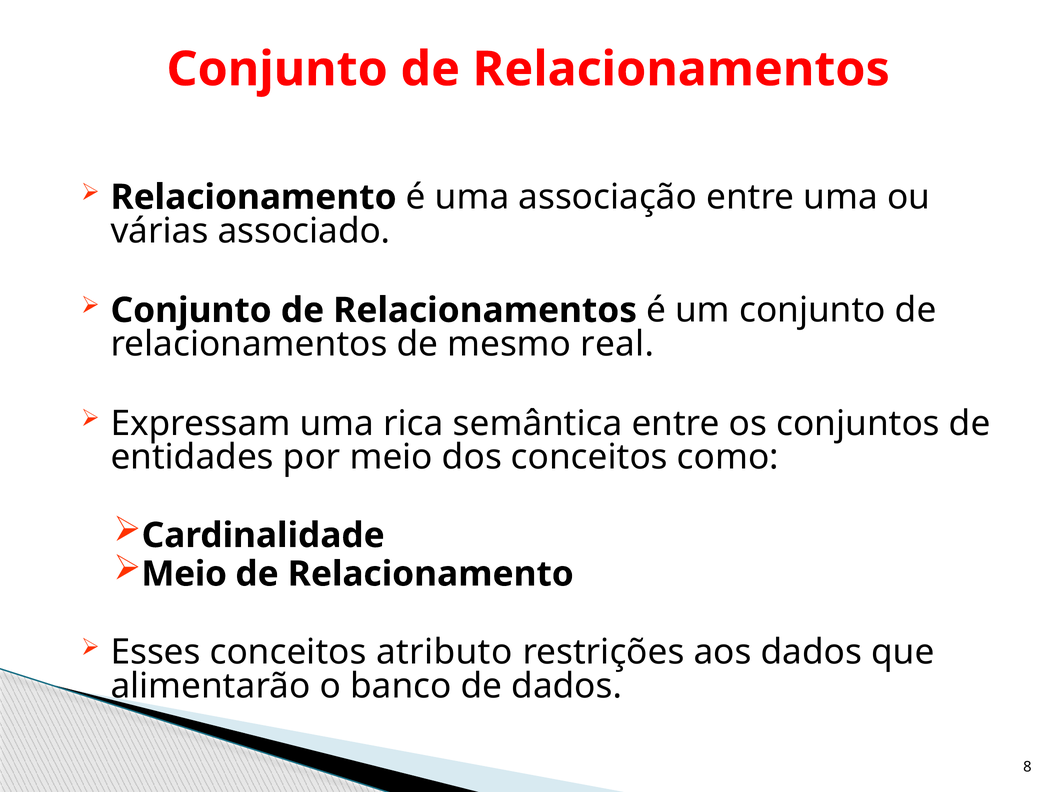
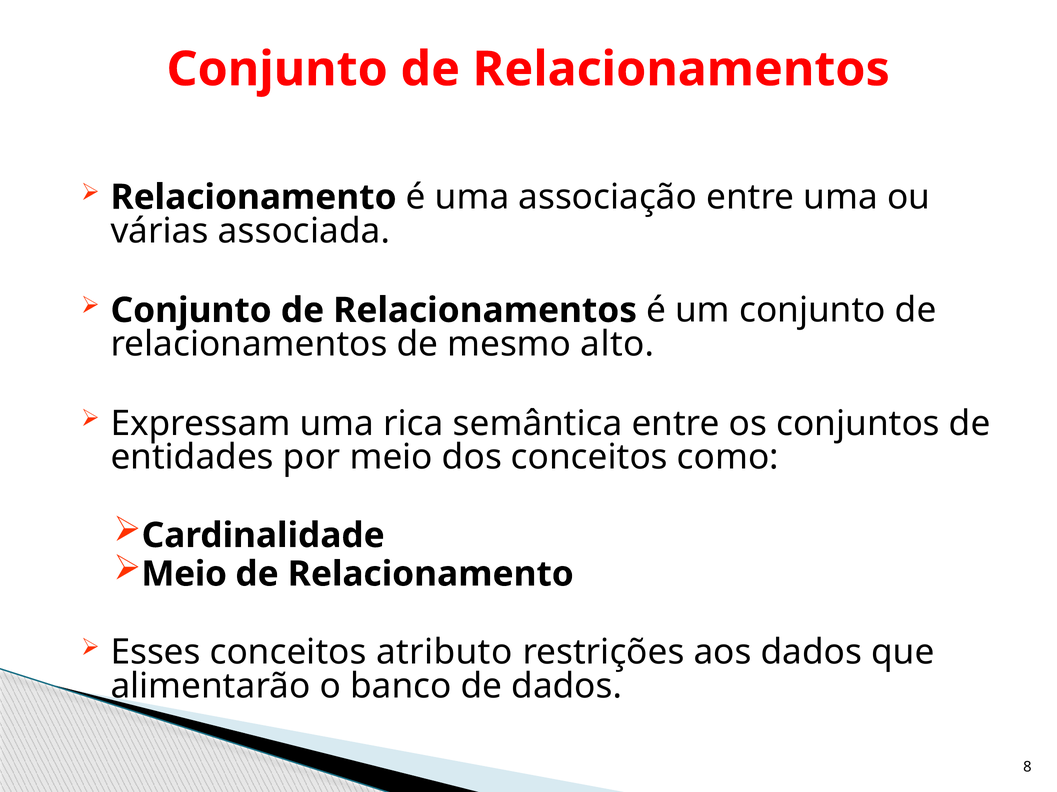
associado: associado -> associada (304, 231)
real: real -> alto (617, 344)
